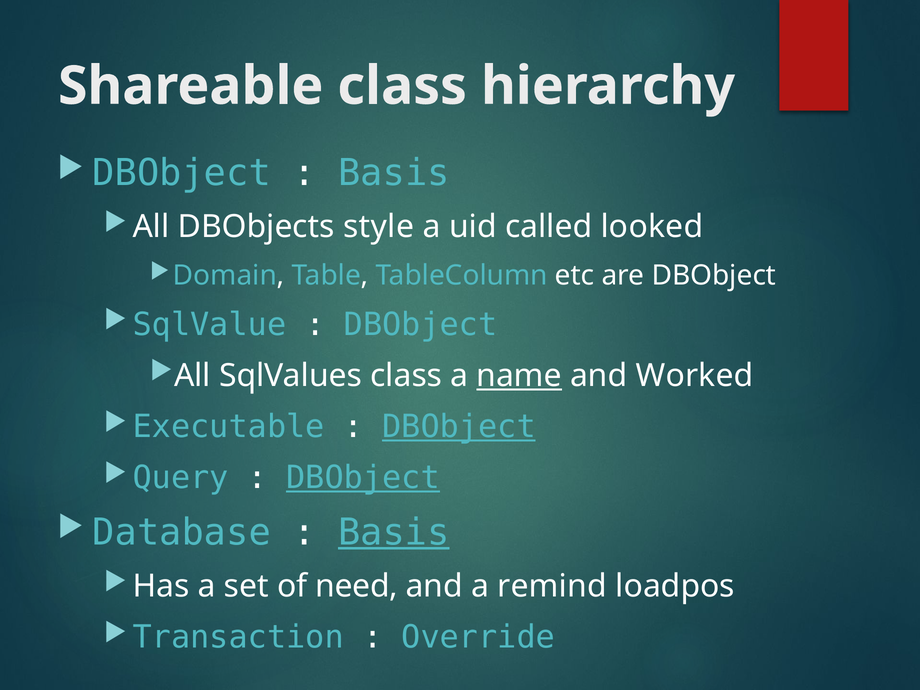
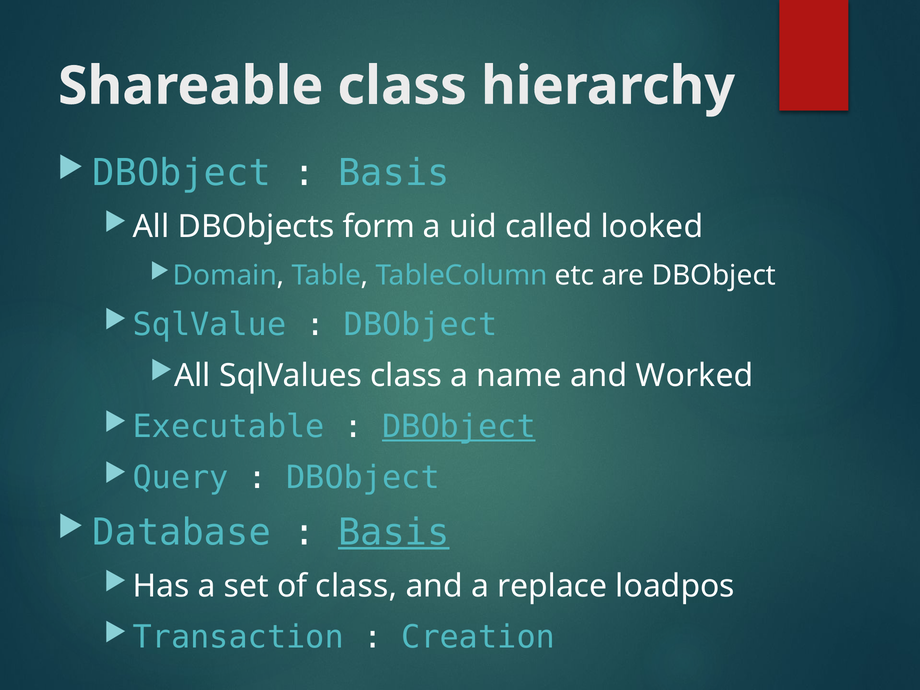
style: style -> form (379, 227)
name underline: present -> none (519, 376)
DBObject underline: present -> none (363, 478)
of need: need -> class (356, 586)
remind: remind -> replace (552, 586)
Override: Override -> Creation (478, 637)
